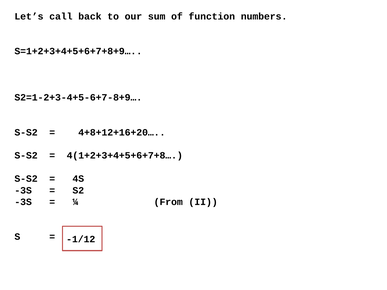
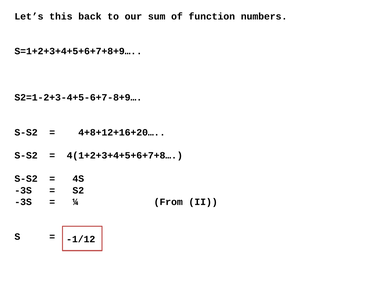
call: call -> this (61, 16)
